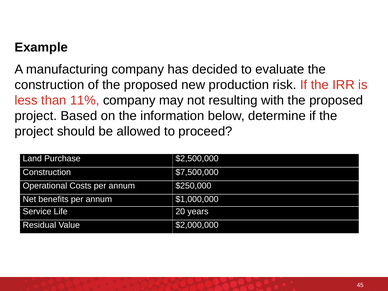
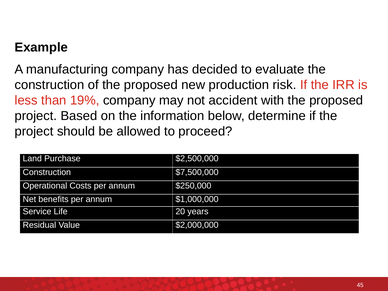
11%: 11% -> 19% (85, 100)
resulting: resulting -> accident (233, 100)
